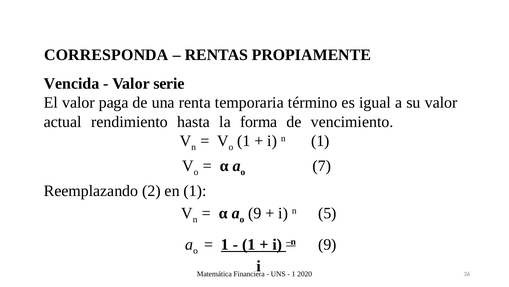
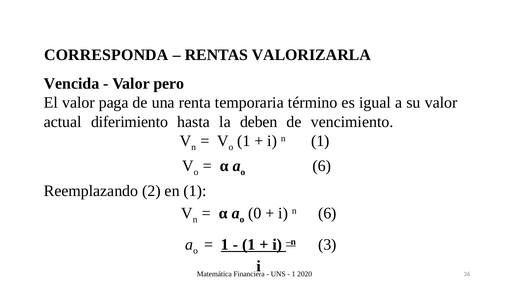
PROPIAMENTE: PROPIAMENTE -> VALORIZARLA (311, 55)
serie: serie -> pero (169, 83)
rendimiento: rendimiento -> diferimiento (130, 122)
forma: forma -> deben (259, 122)
7: 7 -> 6 (322, 166)
9: 9 -> 0 (255, 213)
n 5: 5 -> 6 (327, 213)
n 9: 9 -> 3 (327, 244)
